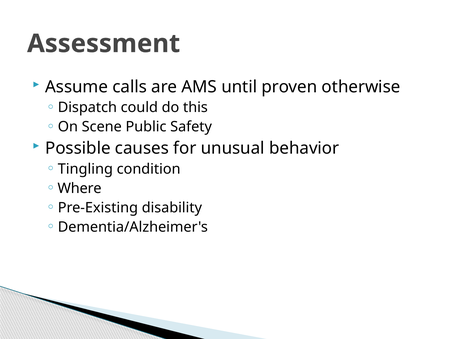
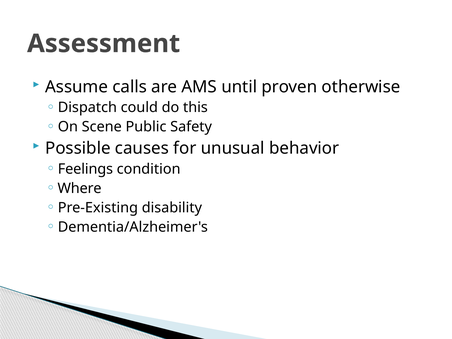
Tingling: Tingling -> Feelings (85, 169)
